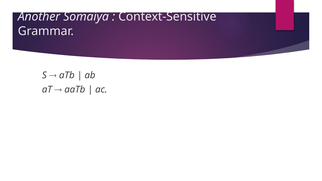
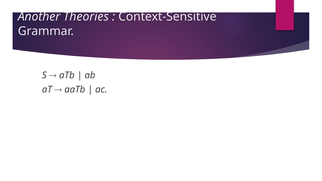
Somaiya: Somaiya -> Theories (86, 17)
